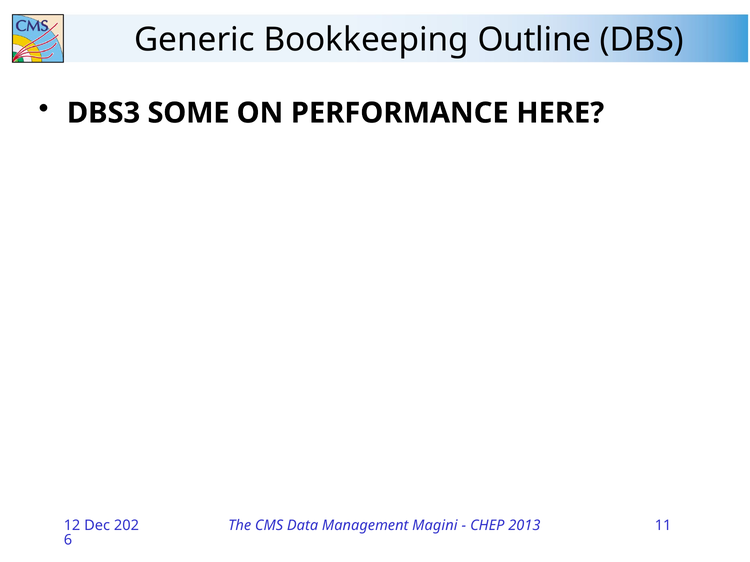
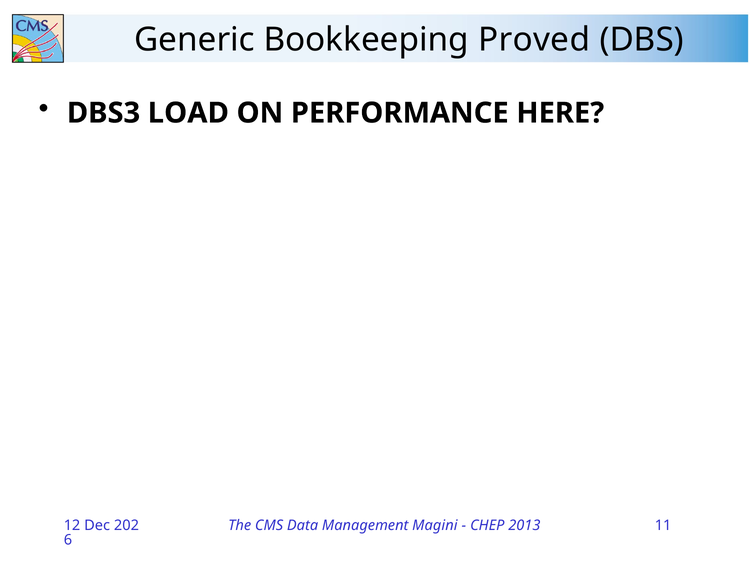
Outline: Outline -> Proved (534, 40)
SOME: SOME -> LOAD (188, 113)
